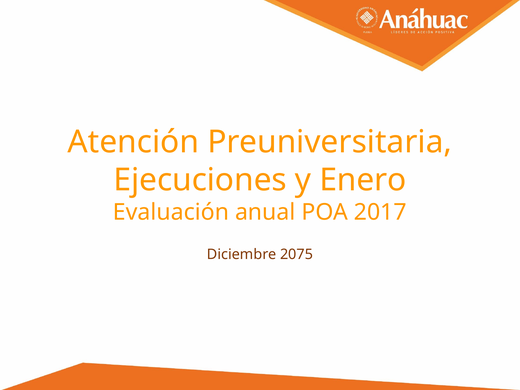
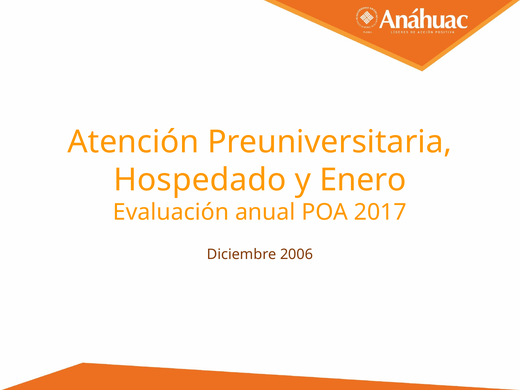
Ejecuciones: Ejecuciones -> Hospedado (200, 180)
2075: 2075 -> 2006 (297, 254)
